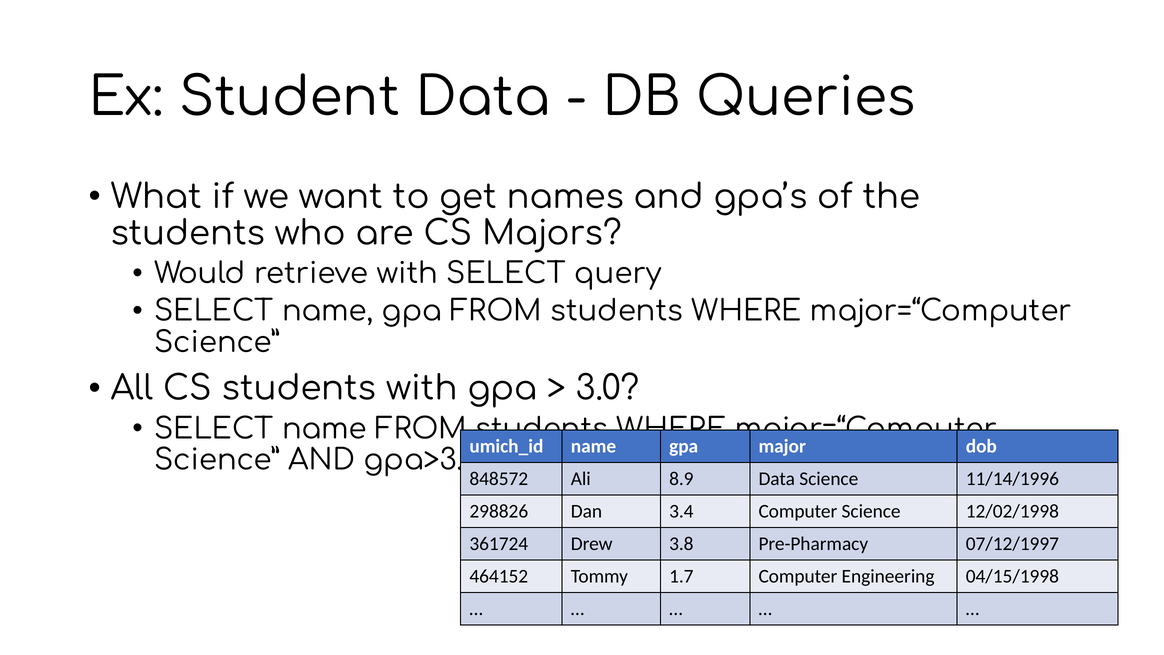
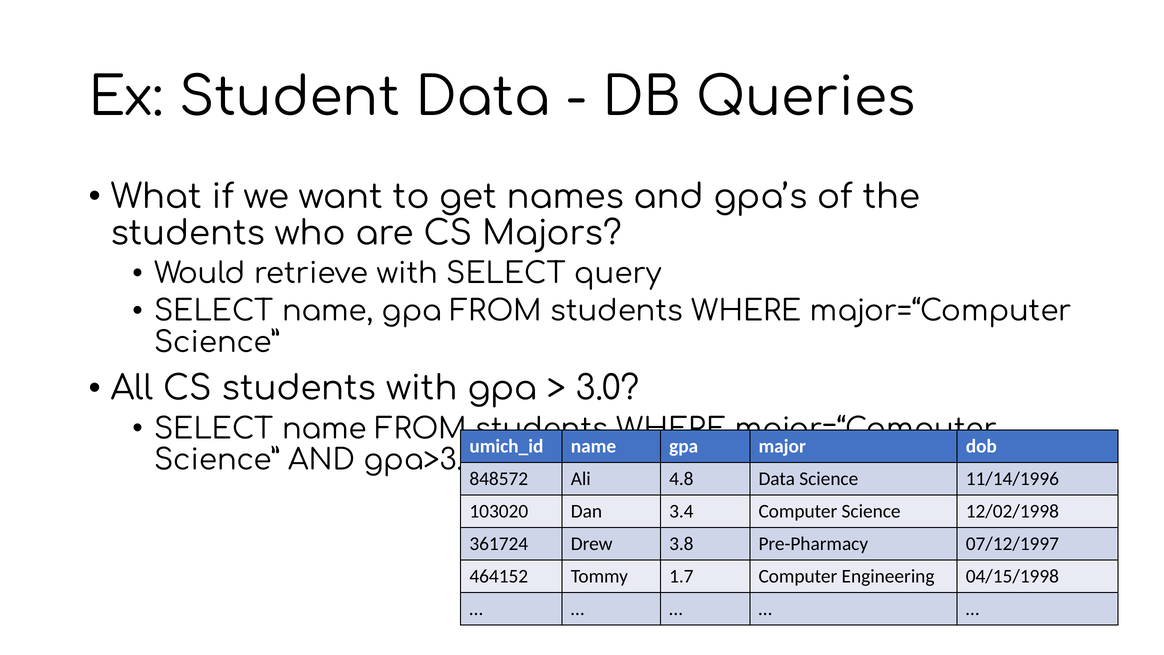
8.9: 8.9 -> 4.8 (681, 479)
298826: 298826 -> 103020 (499, 511)
